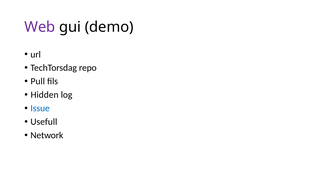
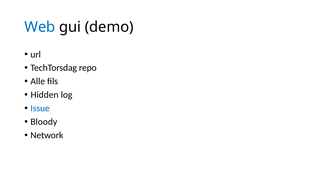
Web colour: purple -> blue (40, 27)
Pull: Pull -> Alle (38, 81)
Usefull: Usefull -> Bloody (44, 122)
